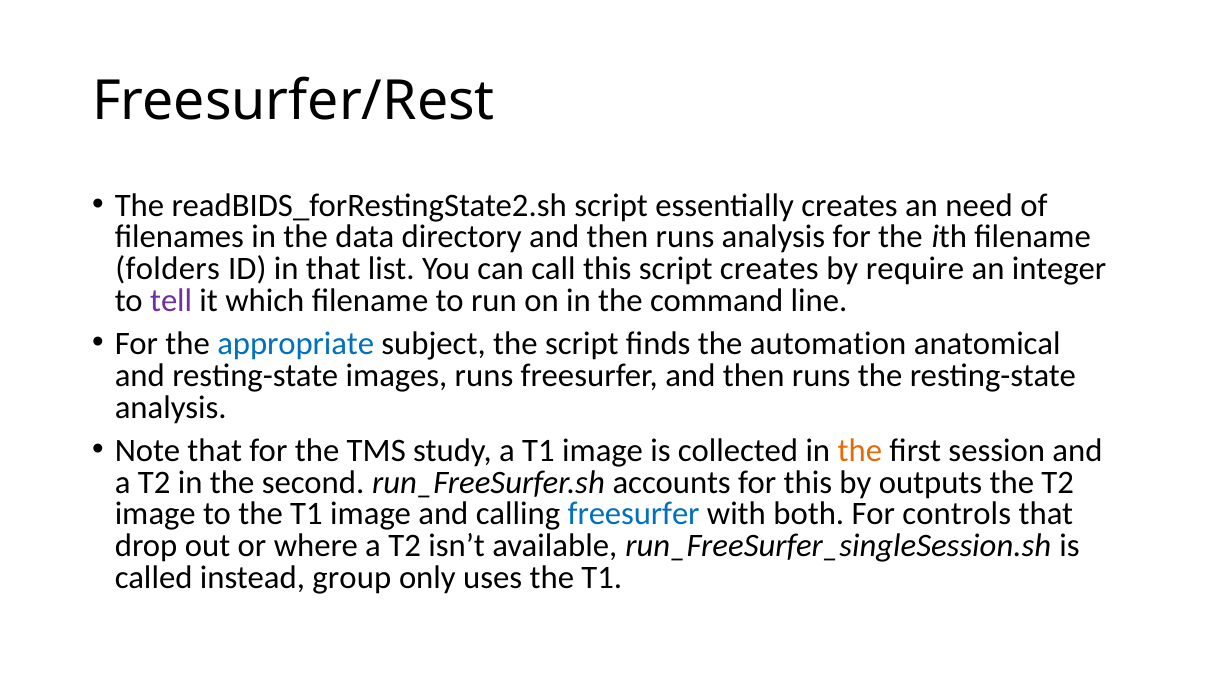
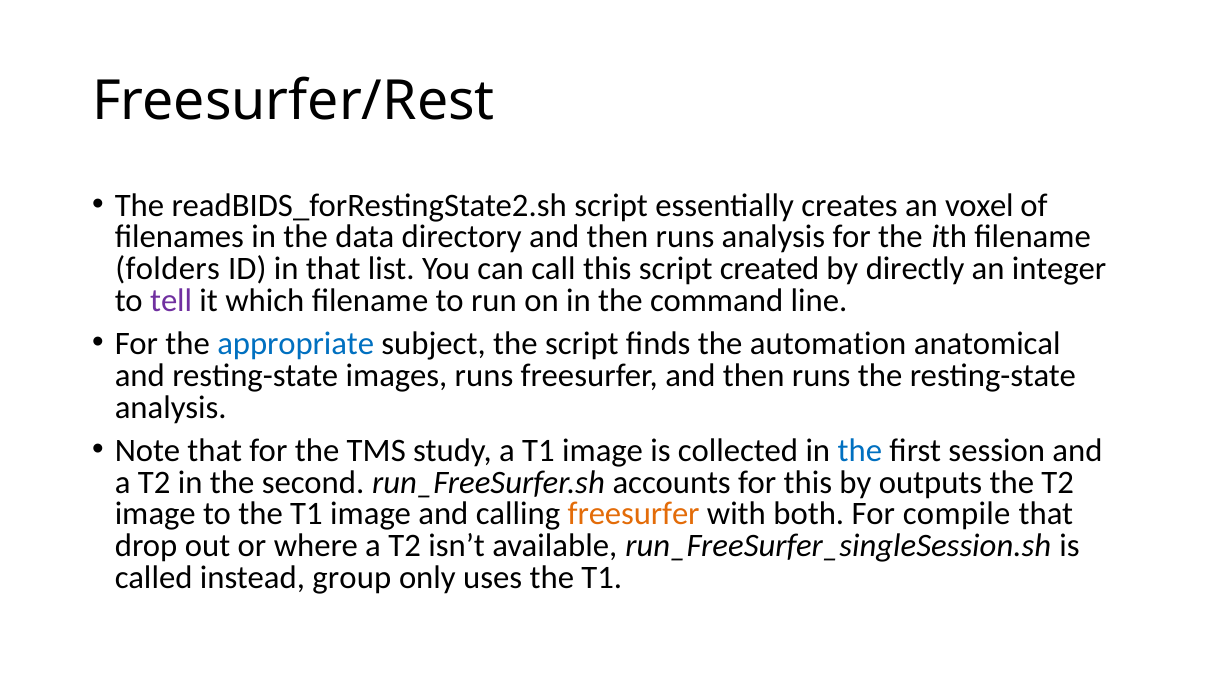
need: need -> voxel (979, 205)
script creates: creates -> created (770, 269)
require: require -> directly (915, 269)
the colour: orange -> blue (860, 451)
freesurfer colour: blue -> orange (634, 514)
controls: controls -> compile (957, 514)
